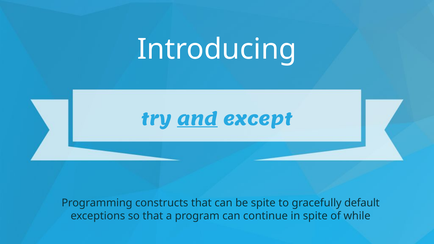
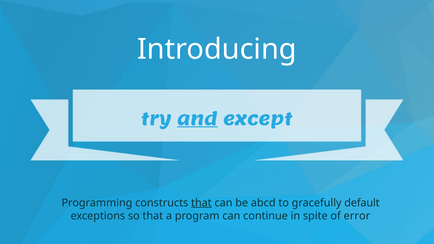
that underline: none -> present (201, 203)
be spite: spite -> abcd (263, 203)
while: while -> error (357, 216)
